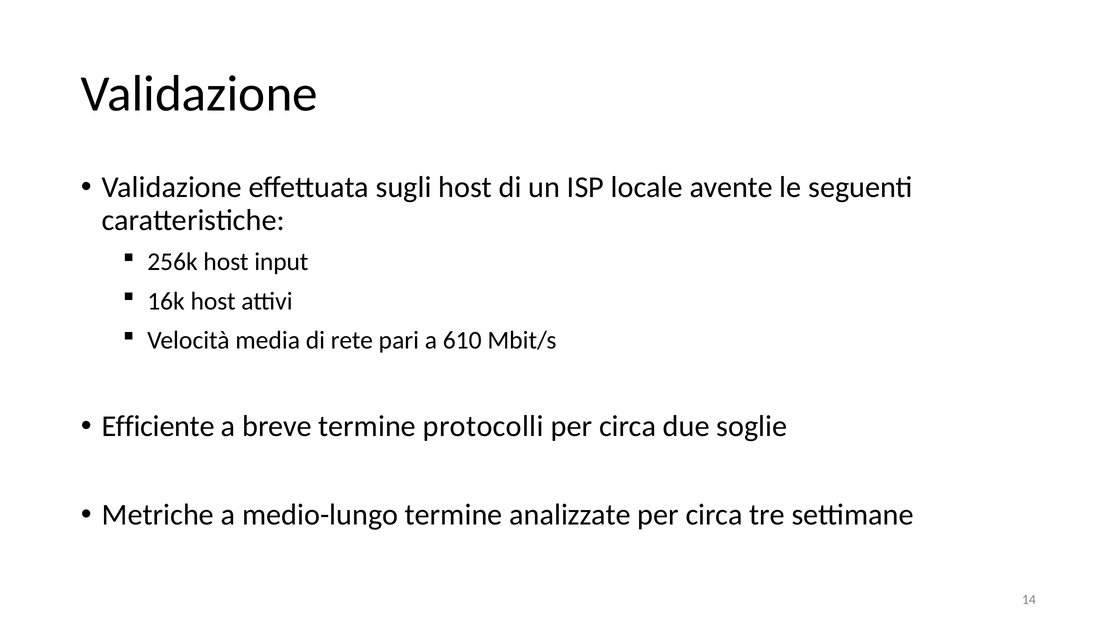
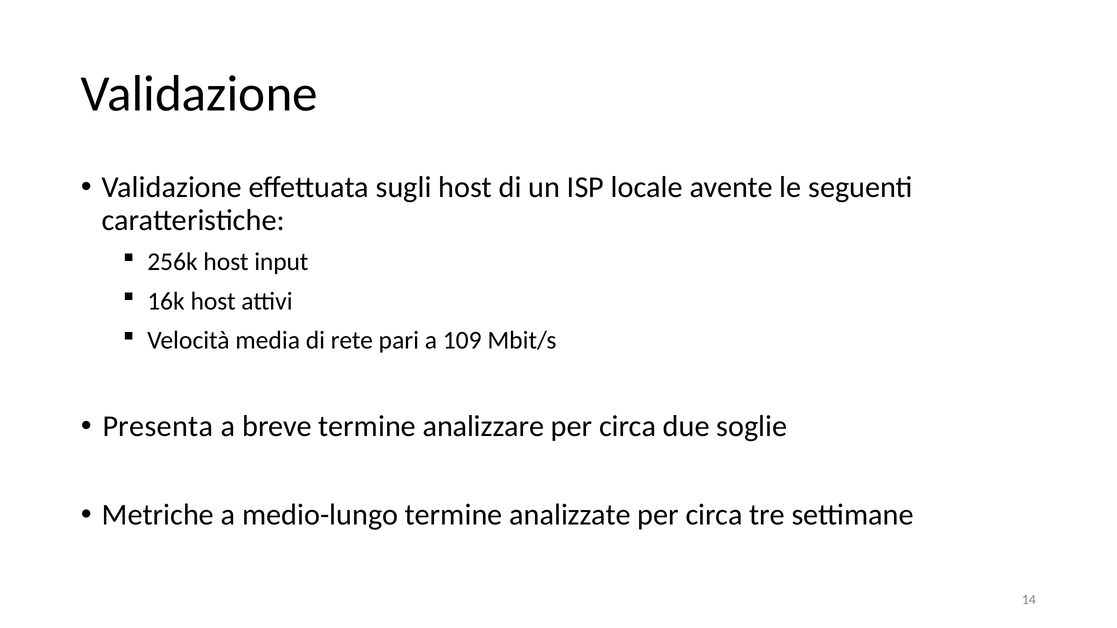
610: 610 -> 109 (462, 341)
Efficiente: Efficiente -> Presenta (158, 427)
protocolli: protocolli -> analizzare (483, 427)
